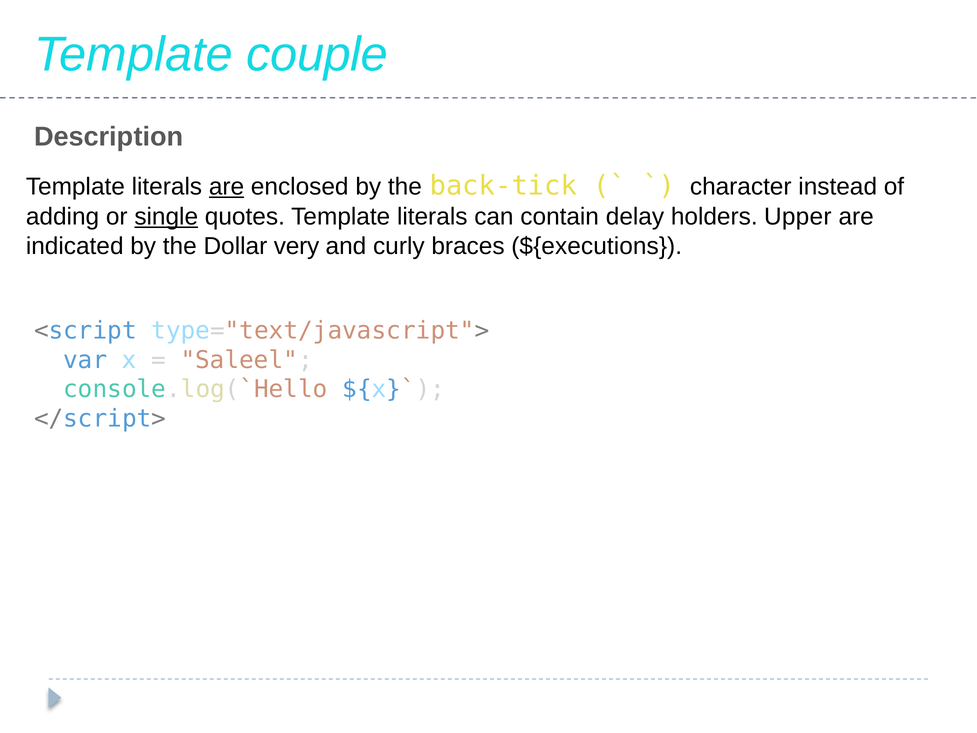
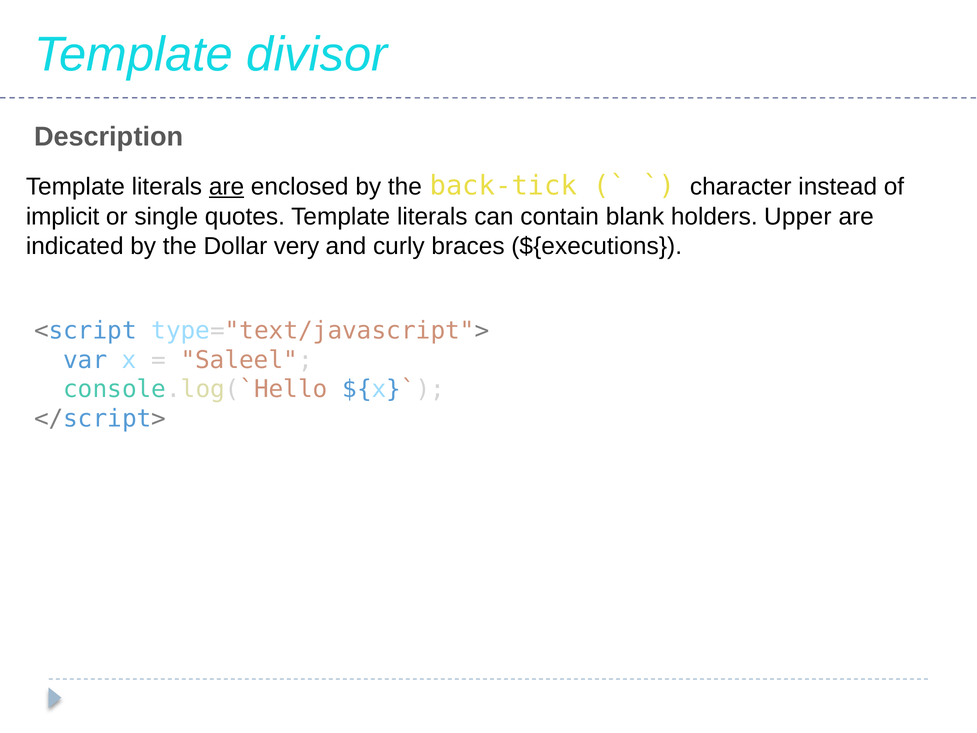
couple: couple -> divisor (317, 55)
adding: adding -> implicit (63, 217)
single underline: present -> none (166, 217)
delay: delay -> blank (635, 217)
